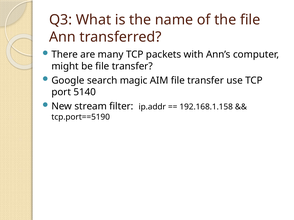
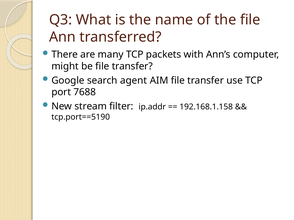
magic: magic -> agent (134, 81)
5140: 5140 -> 7688 (85, 92)
